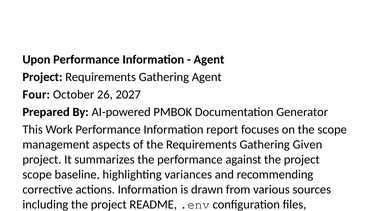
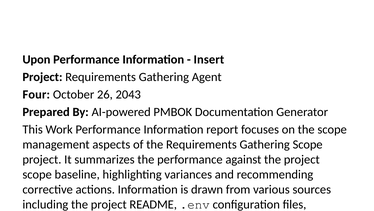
Agent: Agent -> Insert (209, 59)
2027: 2027 -> 2043 (128, 94)
Gathering Given: Given -> Scope (308, 144)
